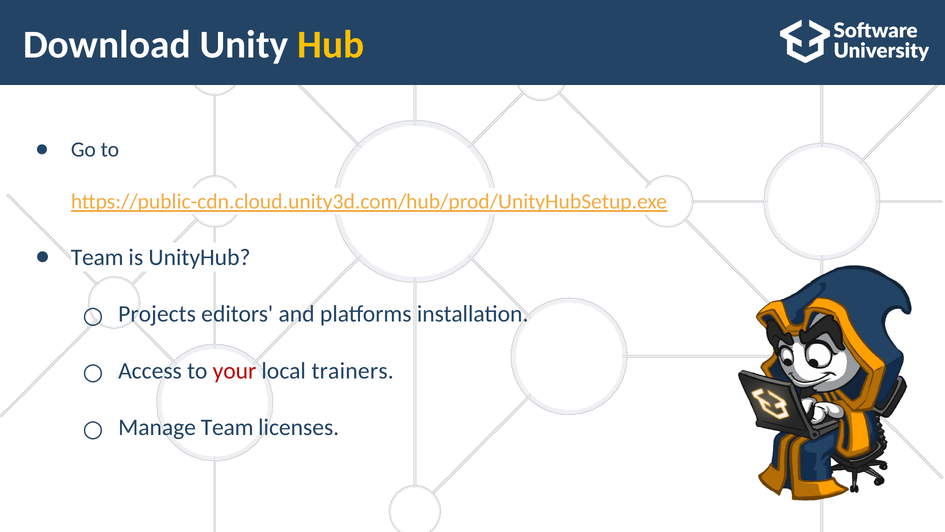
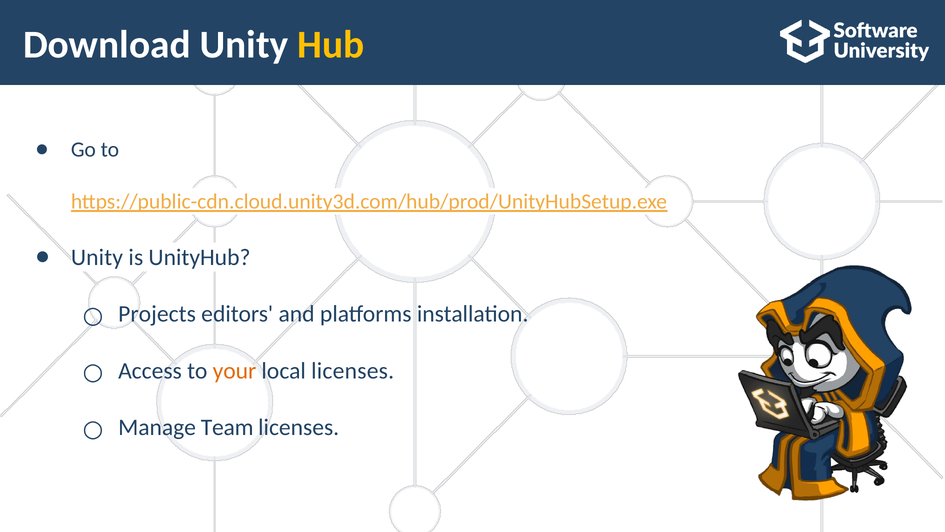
Team: Team -> Unity (97, 257)
your colour: red -> orange (234, 371)
local trainers: trainers -> licenses (353, 371)
